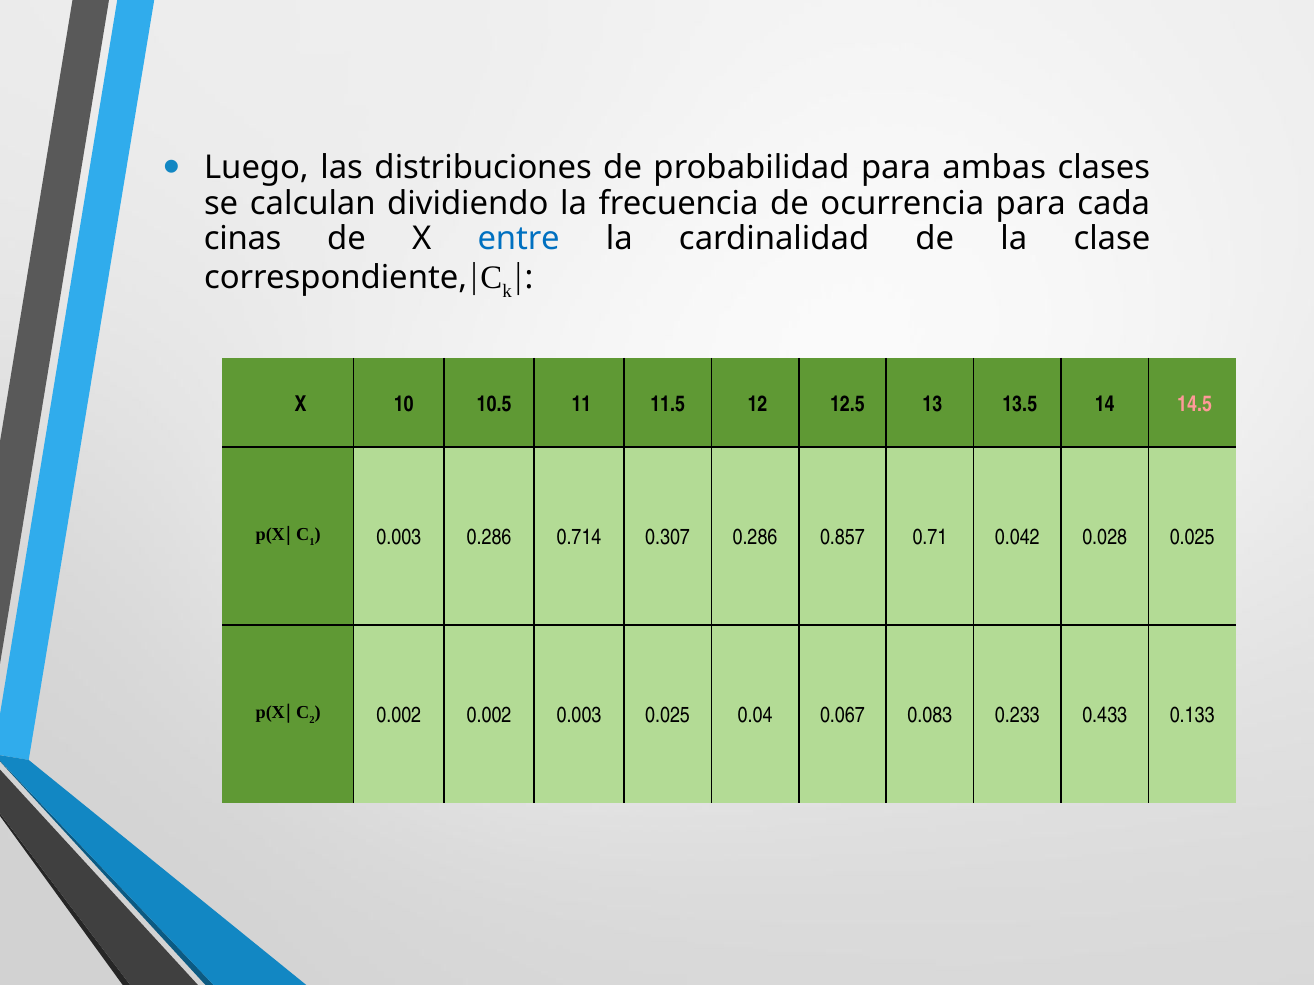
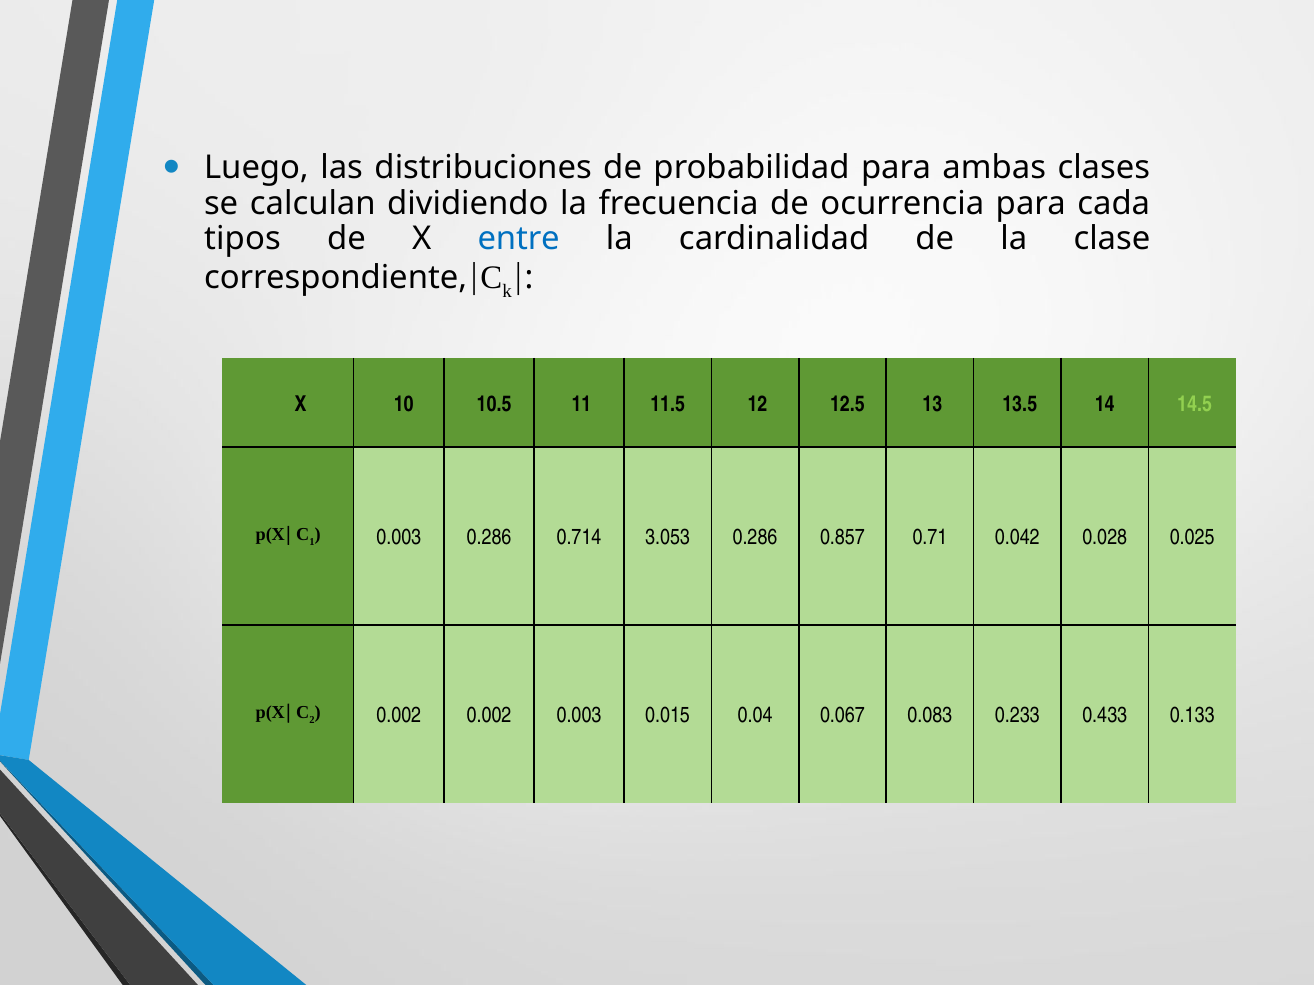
cinas: cinas -> tipos (242, 239)
14.5 colour: pink -> light green (1195, 404)
0.307: 0.307 -> 3.053 (668, 538)
0.003 0.025: 0.025 -> 0.015 (668, 716)
